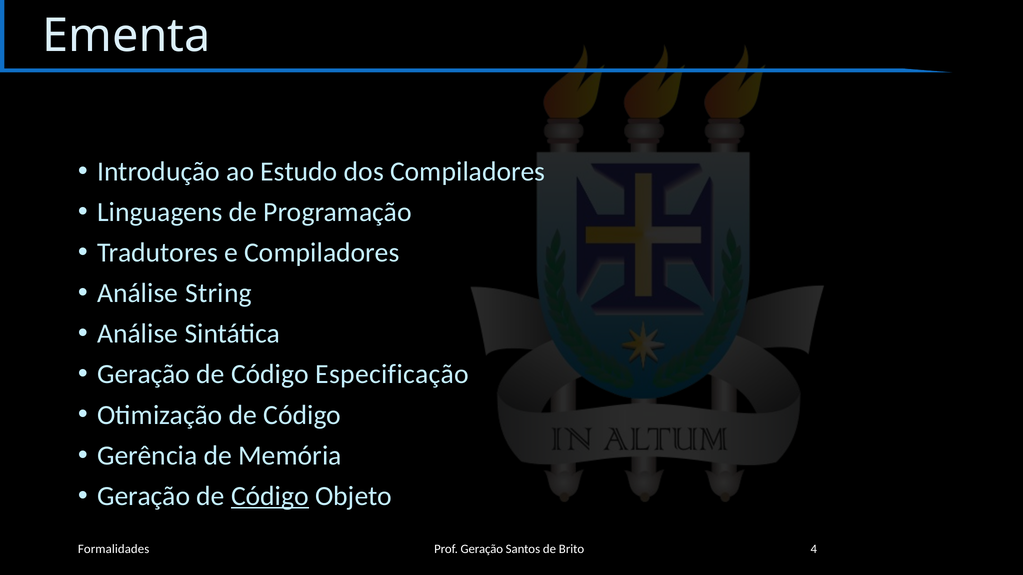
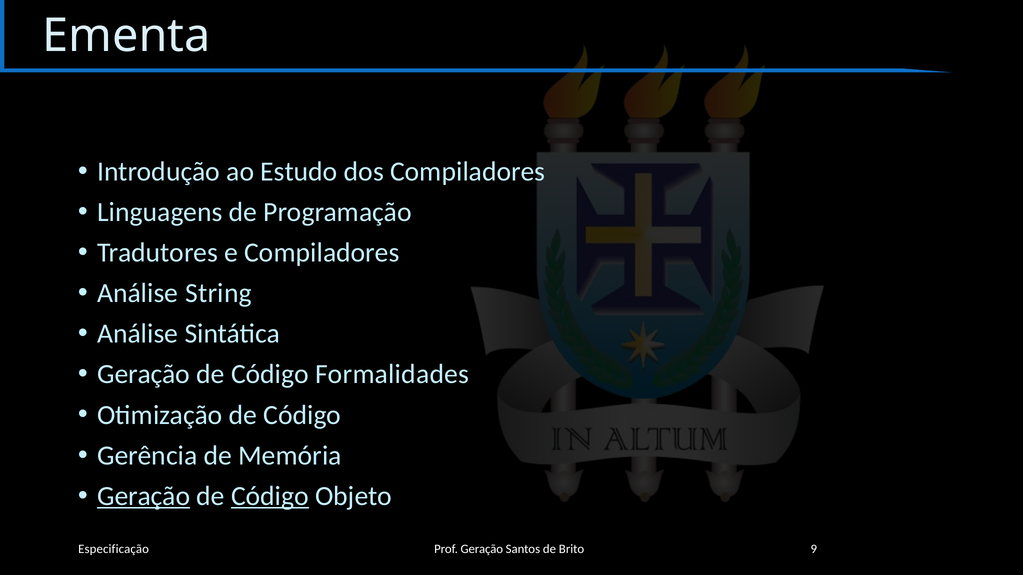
Especificação: Especificação -> Formalidades (392, 375)
Geração underline: none -> present (144, 496)
4: 4 -> 9 (814, 549)
Formalidades: Formalidades -> Especificação (114, 550)
